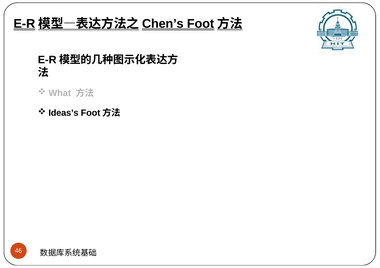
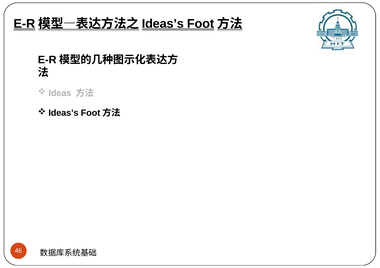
Chen’s: Chen’s -> Ideas’s (163, 24)
What: What -> Ideas (60, 93)
